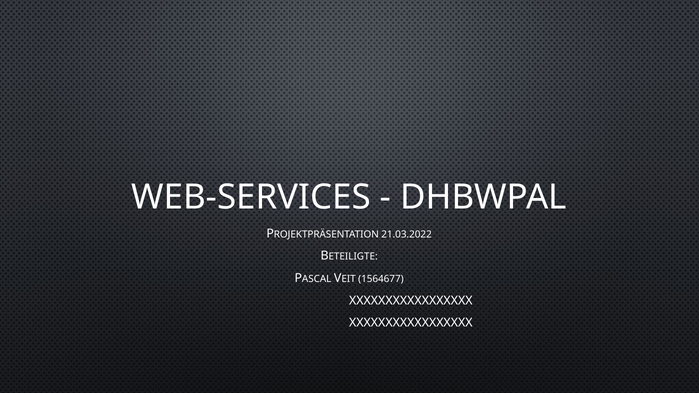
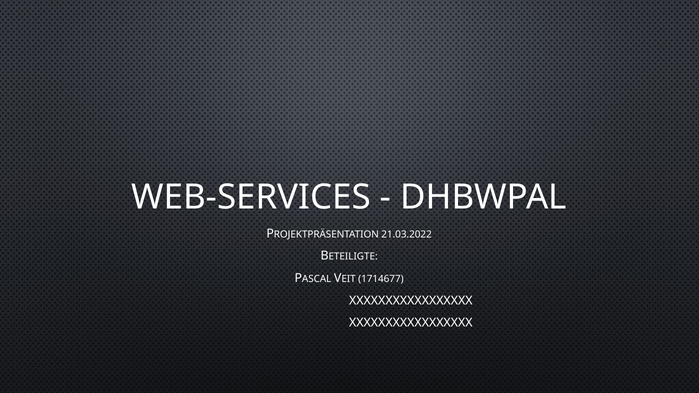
1564677: 1564677 -> 1714677 (381, 279)
